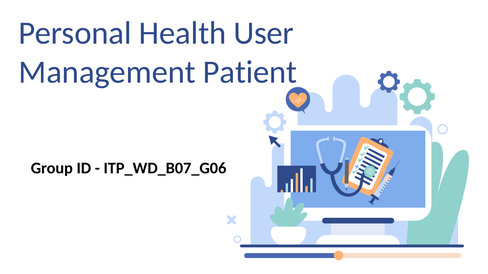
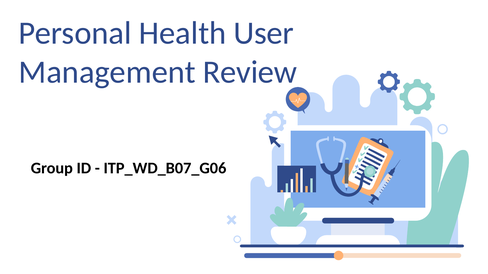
Patient: Patient -> Review (250, 72)
